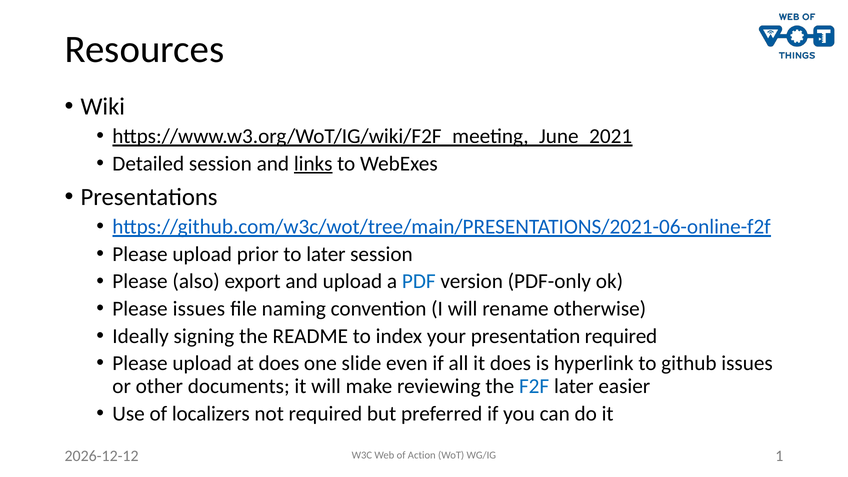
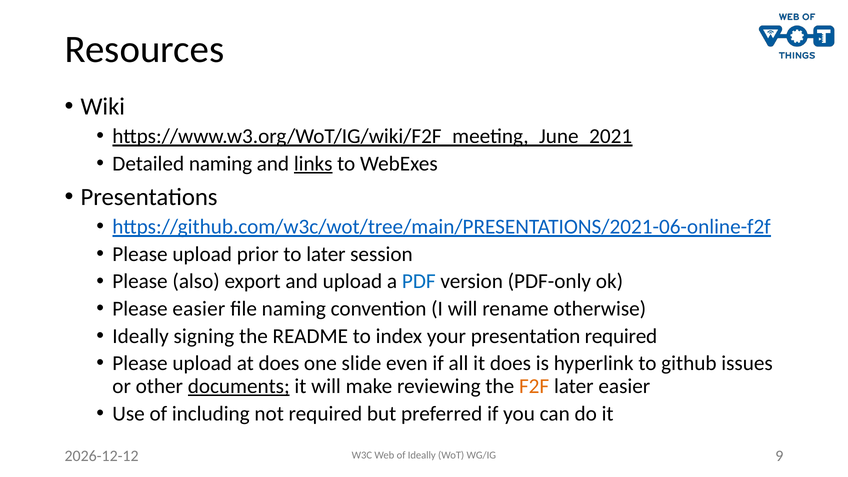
Detailed session: session -> naming (221, 164)
Please issues: issues -> easier (199, 309)
documents underline: none -> present (239, 386)
F2F colour: blue -> orange (534, 386)
localizers: localizers -> including (211, 414)
of Action: Action -> Ideally (422, 455)
1: 1 -> 9 (779, 456)
